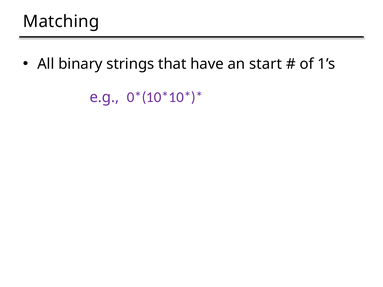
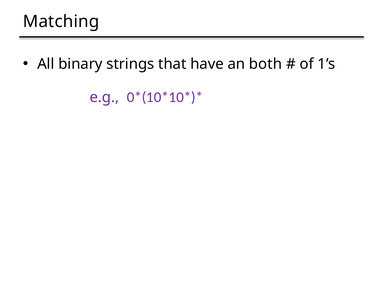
start: start -> both (266, 64)
